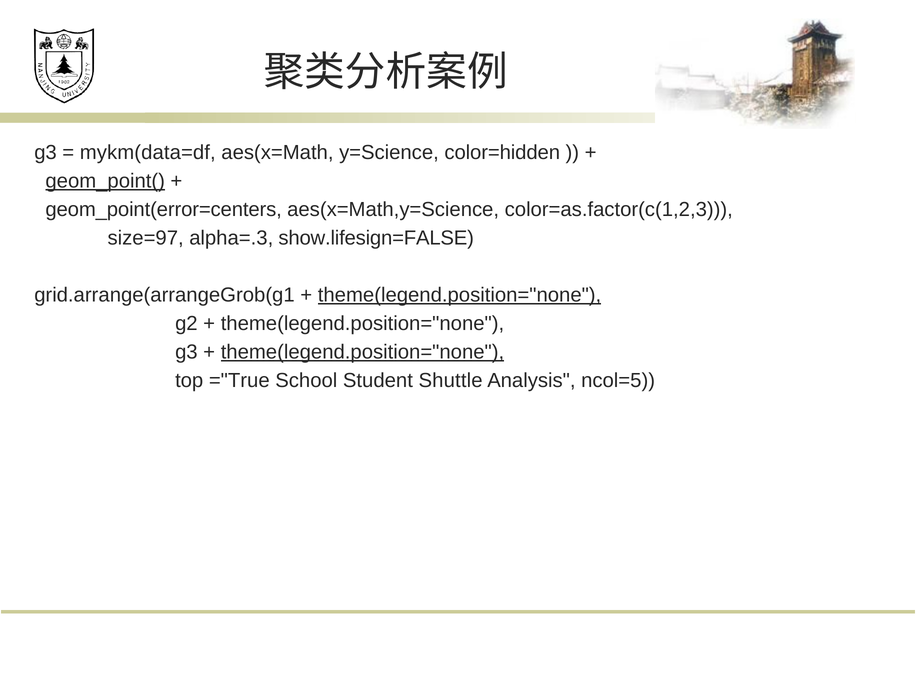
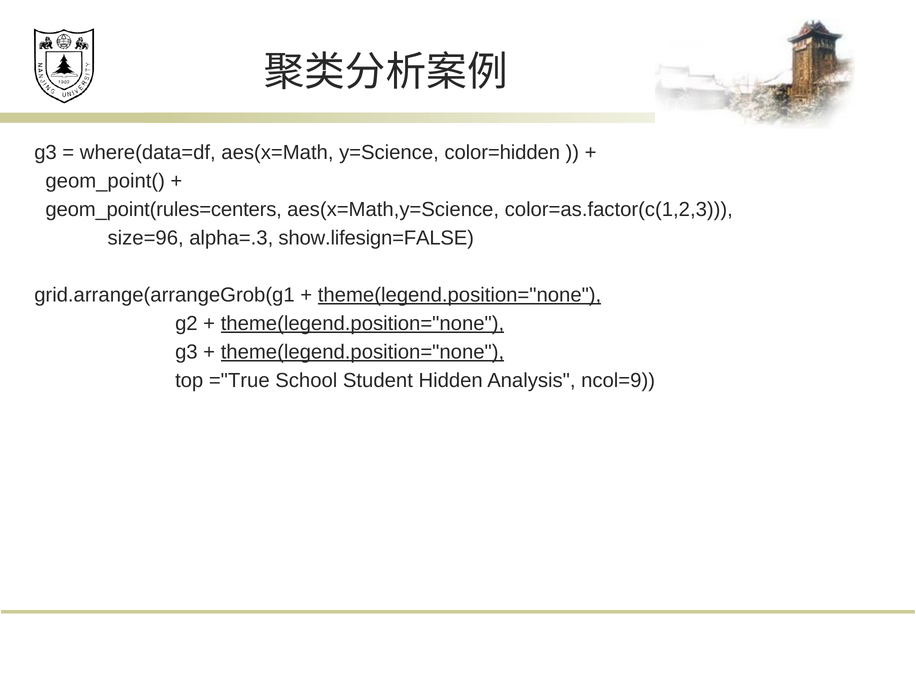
mykm(data=df: mykm(data=df -> where(data=df (148, 153)
geom_point( underline: present -> none (105, 181)
geom_point(error=centers: geom_point(error=centers -> geom_point(rules=centers (164, 210)
size=97: size=97 -> size=96 (146, 238)
theme(legend.position="none underline: none -> present (362, 324)
Shuttle: Shuttle -> Hidden (451, 380)
ncol=5: ncol=5 -> ncol=9 (618, 380)
